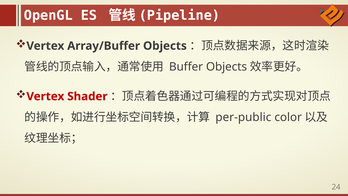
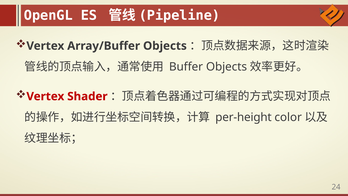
per-public: per-public -> per-height (243, 117)
